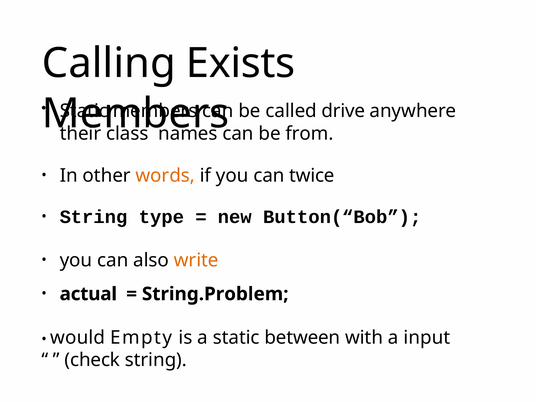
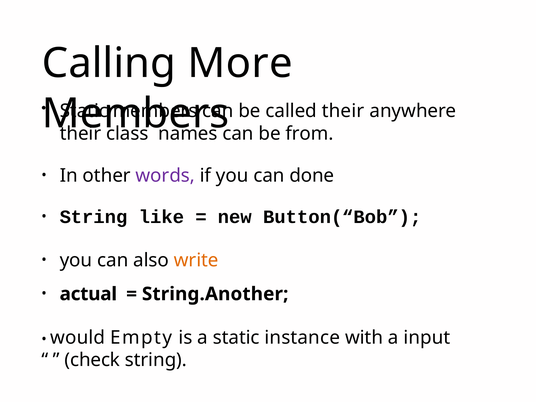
Exists: Exists -> More (240, 63)
called drive: drive -> their (343, 111)
words colour: orange -> purple (165, 176)
twice: twice -> done (312, 176)
type: type -> like (161, 217)
String.Problem: String.Problem -> String.Another (215, 294)
between: between -> instance (302, 337)
